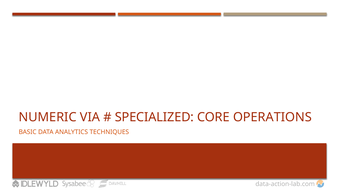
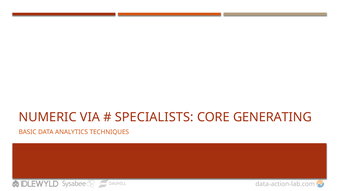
SPECIALIZED: SPECIALIZED -> SPECIALISTS (154, 117)
OPERATIONS: OPERATIONS -> GENERATING (272, 117)
